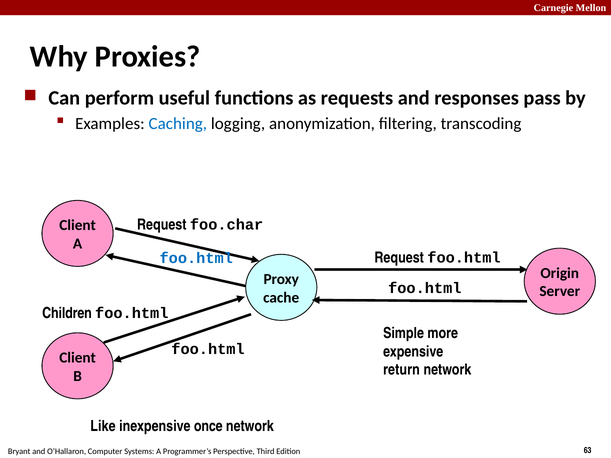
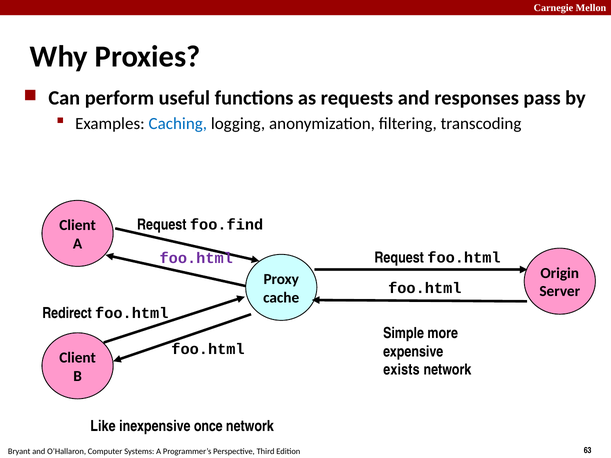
foo.char: foo.char -> foo.find (227, 225)
foo.html colour: blue -> purple (196, 258)
Children: Children -> Redirect (67, 313)
return: return -> exists (401, 370)
